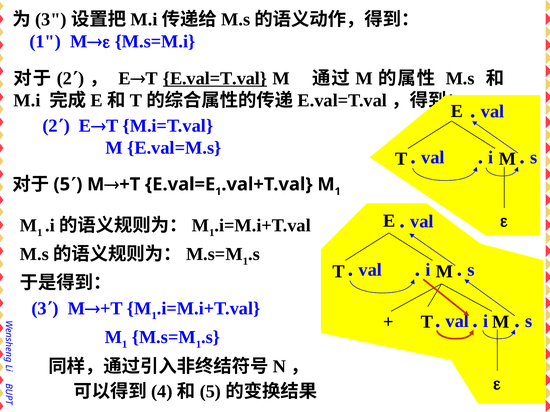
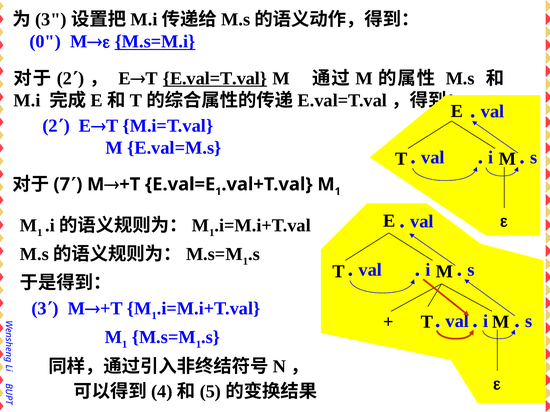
1: 1 -> 0 (45, 42)
M.s=M.i underline: none -> present (155, 42)
5: 5 -> 7 (62, 185)
